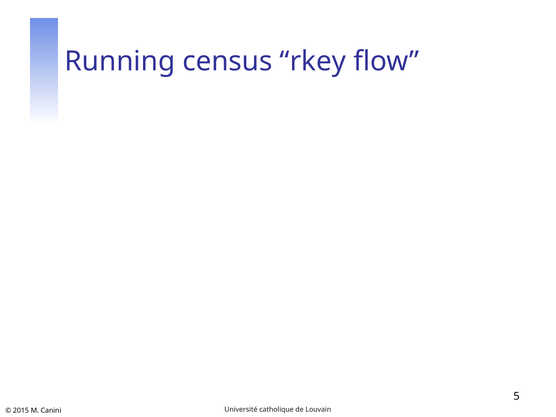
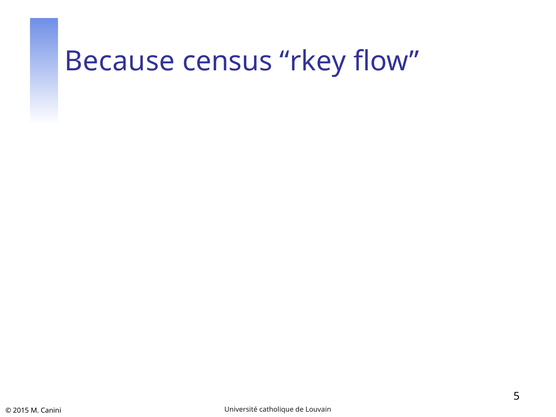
Running: Running -> Because (120, 61)
